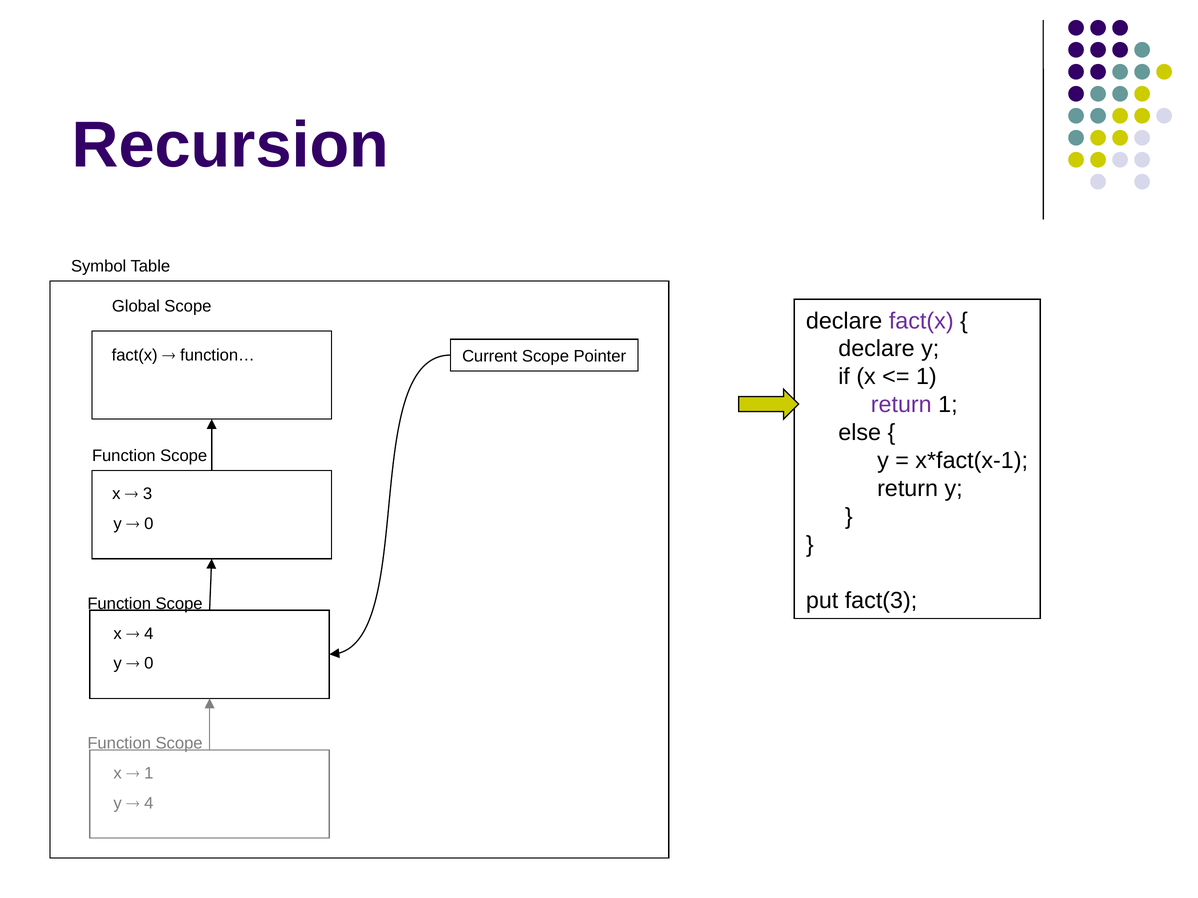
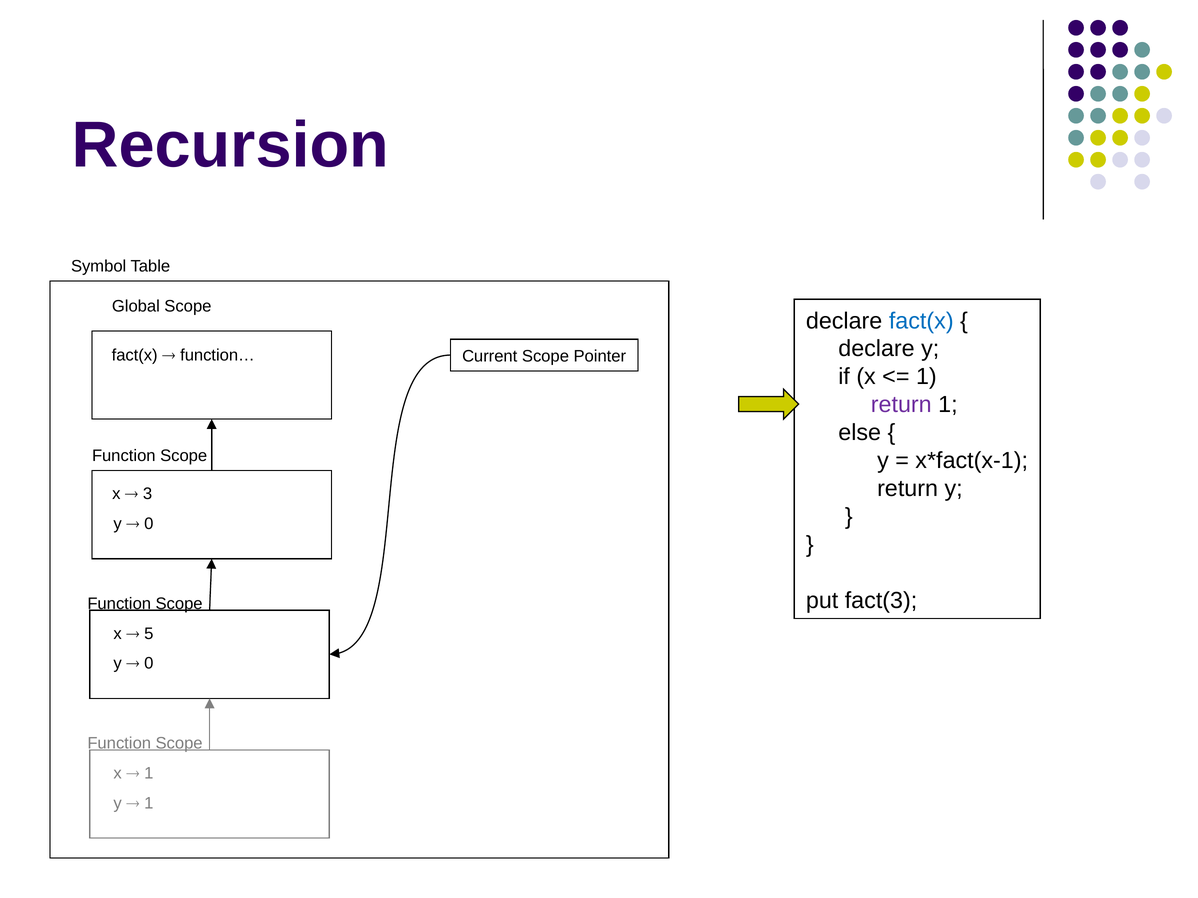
fact(x colour: purple -> blue (921, 321)
4: 4 -> 5 (149, 634)
4: 4 -> 1 (149, 804)
